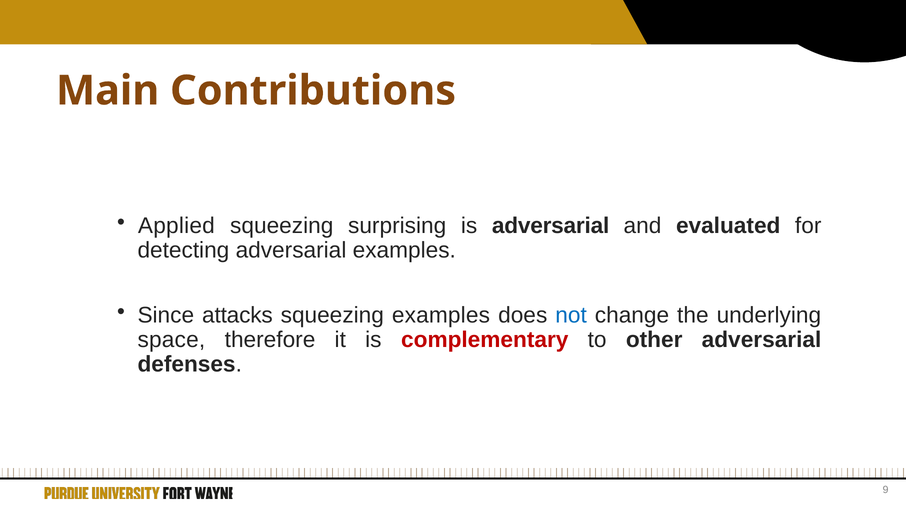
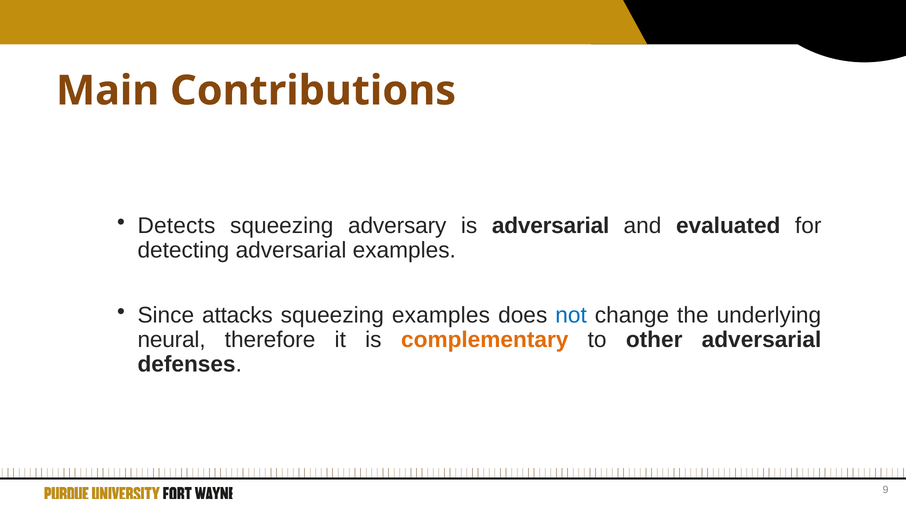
Applied: Applied -> Detects (176, 226)
surprising: surprising -> adversary (397, 226)
space: space -> neural (172, 340)
complementary colour: red -> orange (485, 340)
